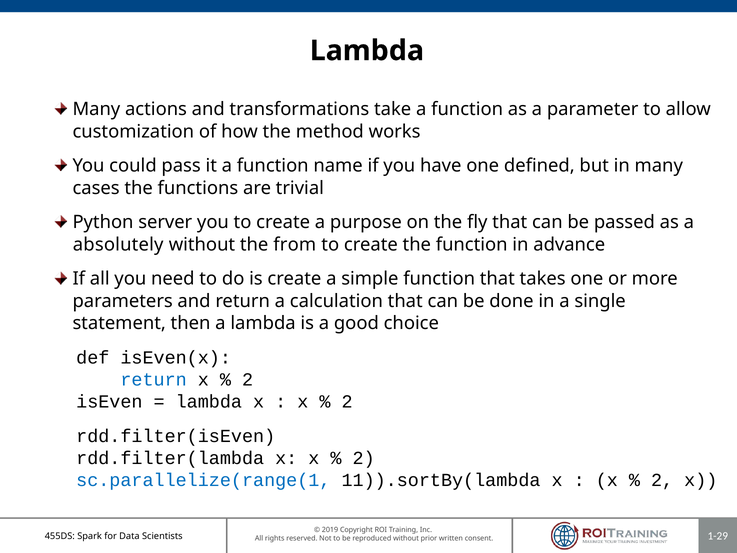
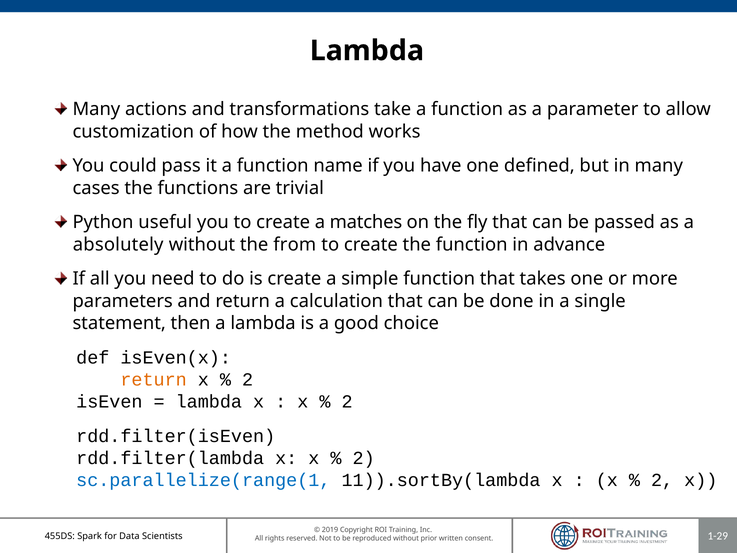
server: server -> useful (165, 222)
purpose: purpose -> matches (366, 222)
return colour: blue -> orange (154, 379)
